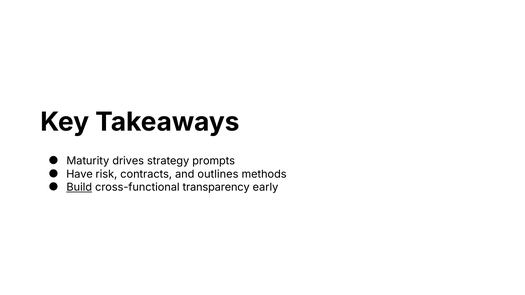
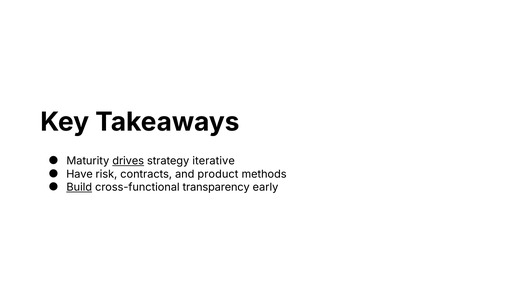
drives underline: none -> present (128, 161)
prompts: prompts -> iterative (214, 161)
outlines: outlines -> product (218, 174)
